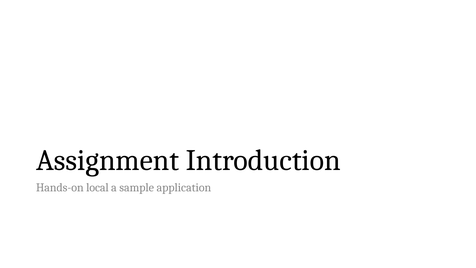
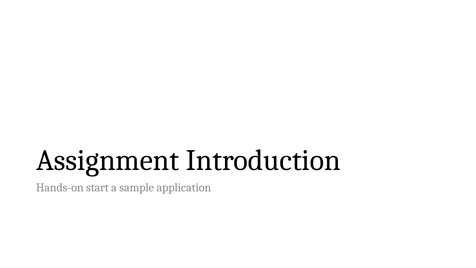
local: local -> start (97, 187)
